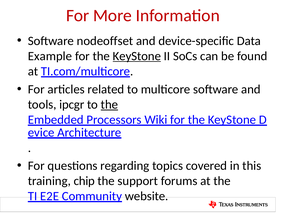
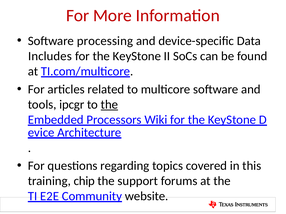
nodeoffset: nodeoffset -> processing (105, 41)
Example: Example -> Includes (50, 56)
KeyStone underline: present -> none (137, 56)
